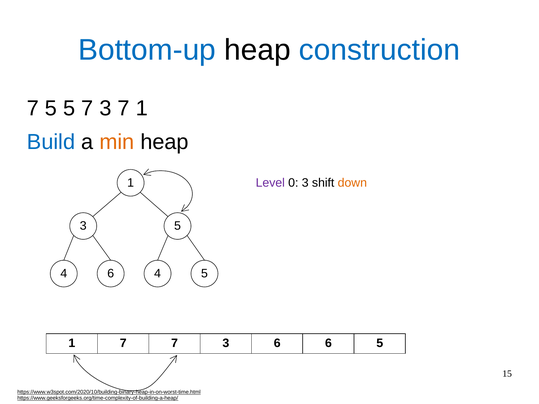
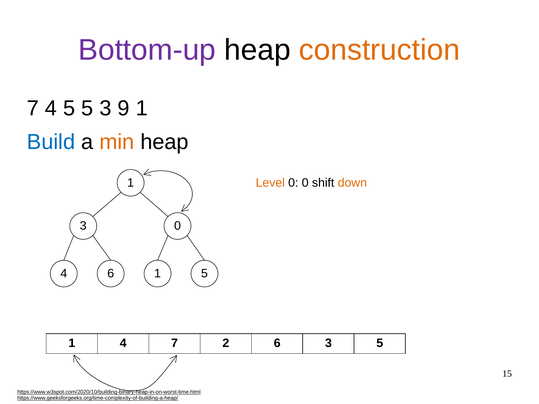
Bottom-up colour: blue -> purple (147, 50)
construction colour: blue -> orange (379, 50)
7 5: 5 -> 4 (51, 108)
5 7: 7 -> 5 (87, 108)
3 7: 7 -> 9 (124, 108)
Level colour: purple -> orange (270, 183)
0 3: 3 -> 0 (305, 183)
3 5: 5 -> 0 (178, 226)
6 4: 4 -> 1 (158, 274)
1 7: 7 -> 4 (123, 343)
3: 3 -> 2 (226, 343)
6 6: 6 -> 3 (328, 343)
